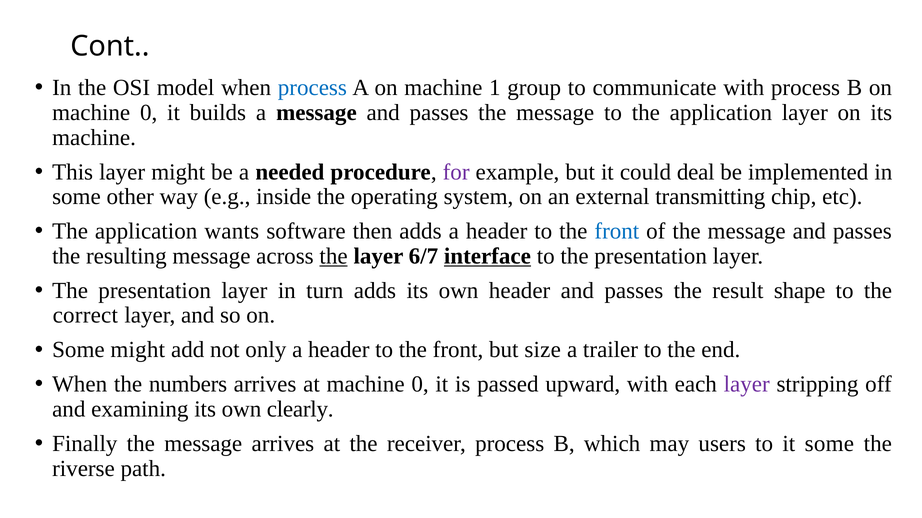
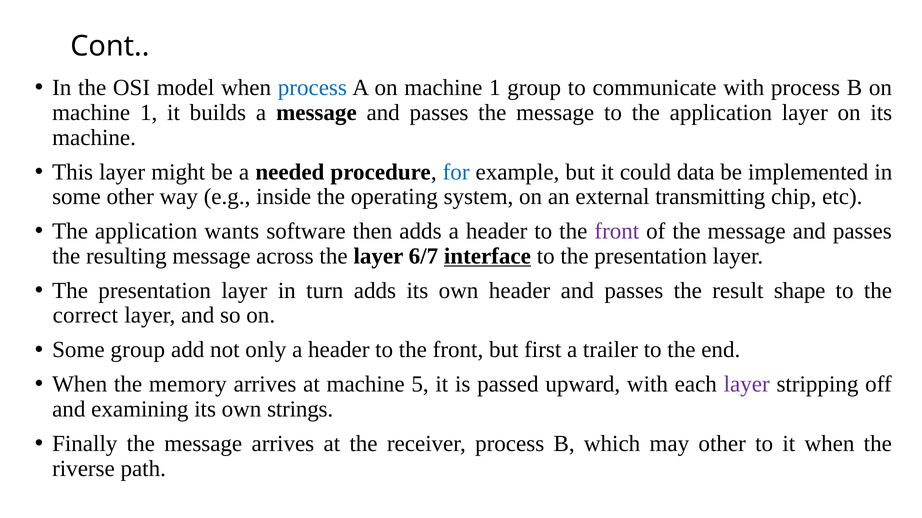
0: 0 -> 1 (149, 113)
for colour: purple -> blue (456, 172)
deal: deal -> data (696, 172)
front colour: blue -> purple (617, 232)
the underline: present -> none (334, 256)
Some might: might -> group (138, 350)
size: size -> first (543, 350)
numbers: numbers -> memory (188, 385)
at machine 0: 0 -> 5 (420, 385)
clearly: clearly -> strings (300, 410)
may users: users -> other (722, 444)
it some: some -> when (829, 444)
